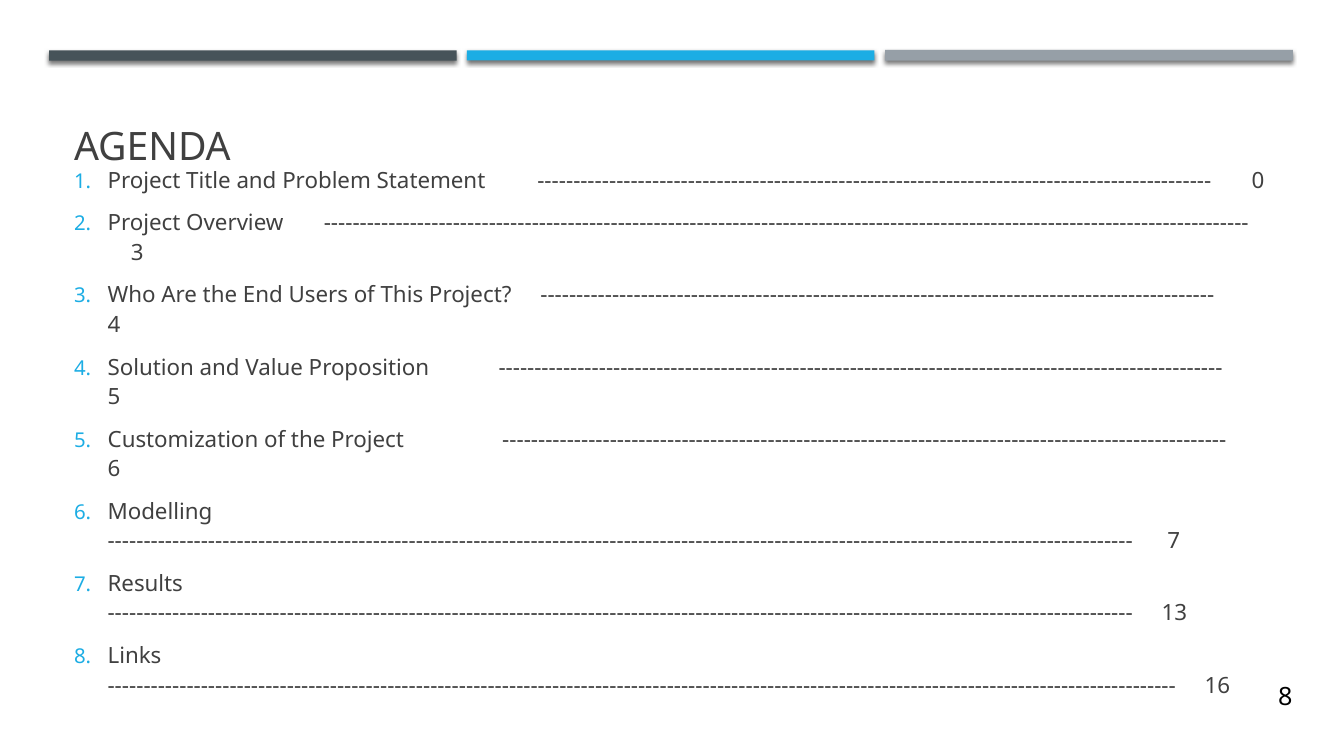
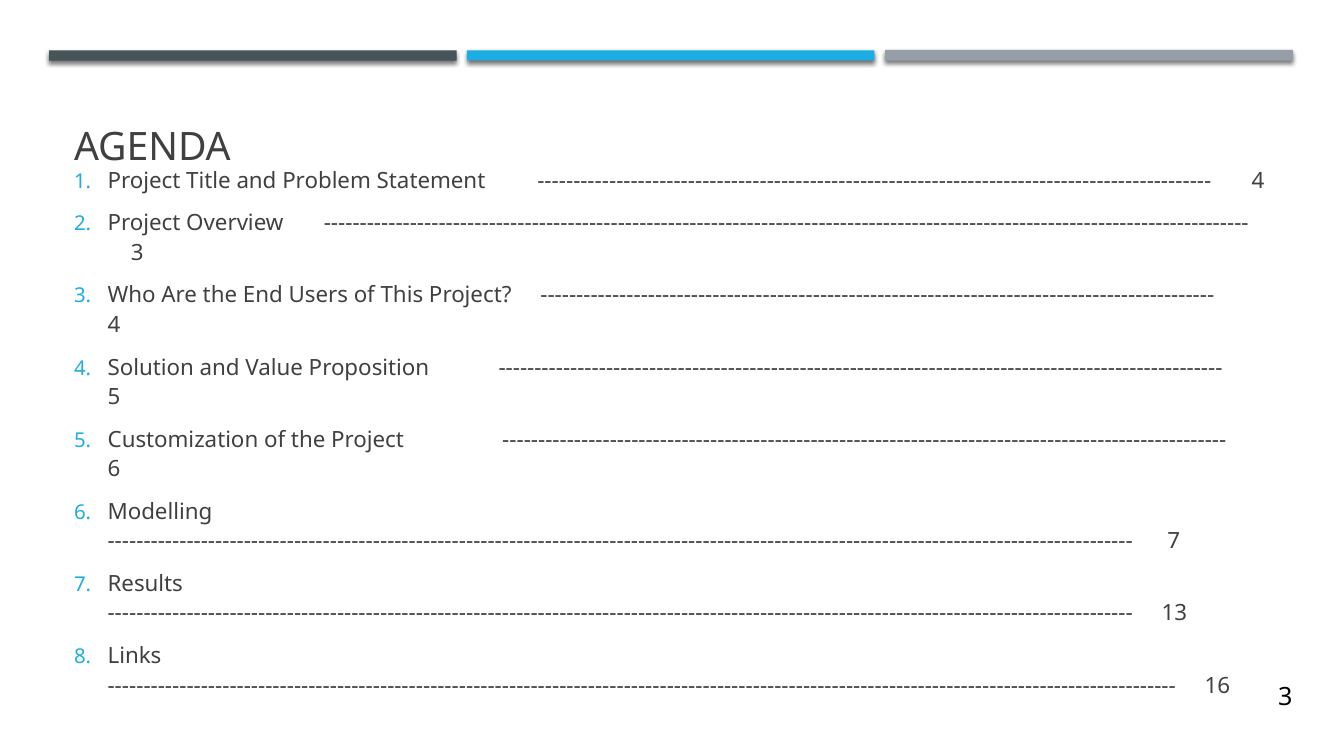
0: 0 -> 4 (1258, 181)
16 8: 8 -> 3 (1285, 697)
